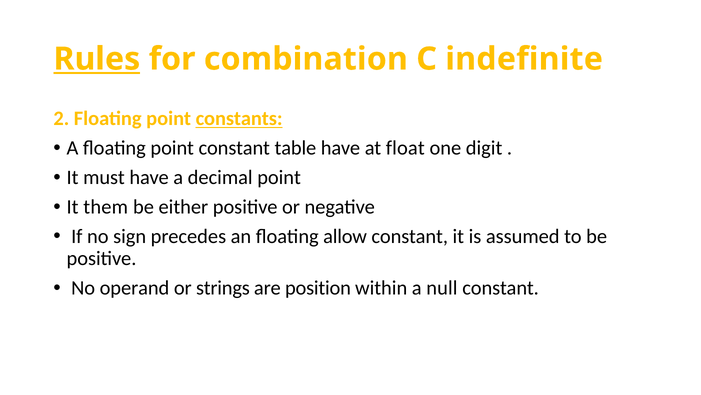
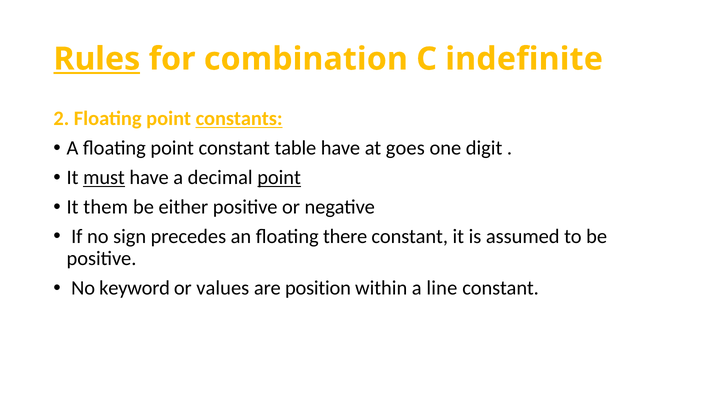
float: float -> goes (405, 148)
must underline: none -> present (104, 177)
point underline: none -> present (279, 177)
allow: allow -> there (345, 236)
operand: operand -> keyword (135, 288)
strings: strings -> values (223, 288)
null: null -> line (442, 288)
